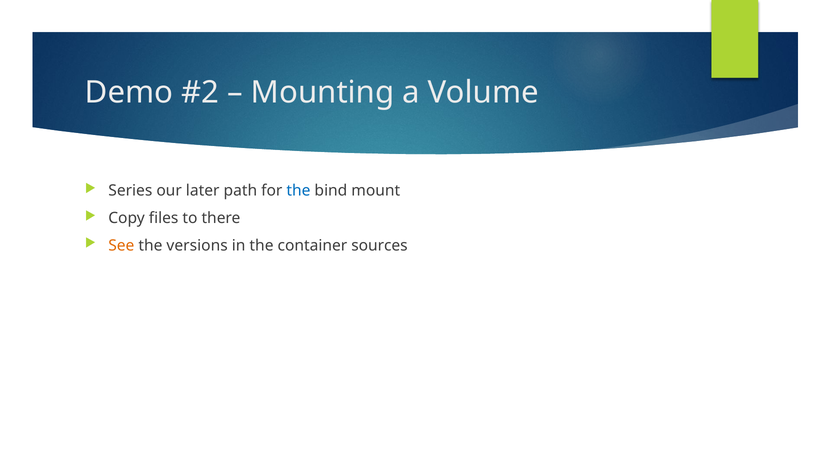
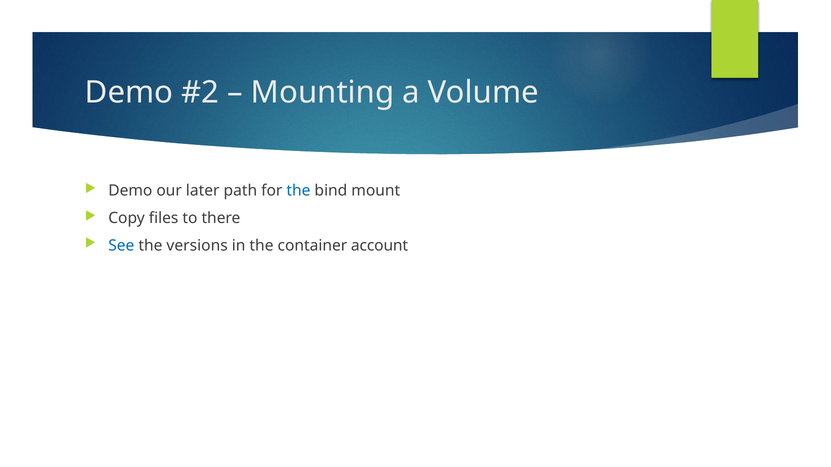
Series: Series -> Demo (130, 191)
See colour: orange -> blue (121, 246)
sources: sources -> account (380, 246)
